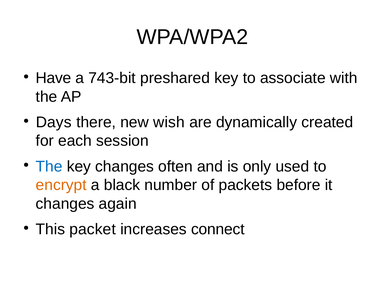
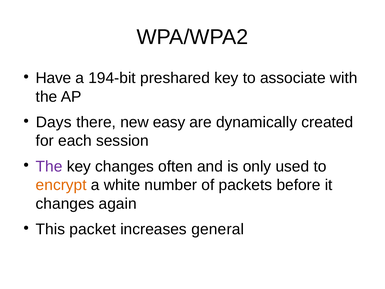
743-bit: 743-bit -> 194-bit (112, 78)
wish: wish -> easy (169, 122)
The colour: blue -> purple (49, 166)
black: black -> white (122, 185)
connect: connect -> general (218, 229)
